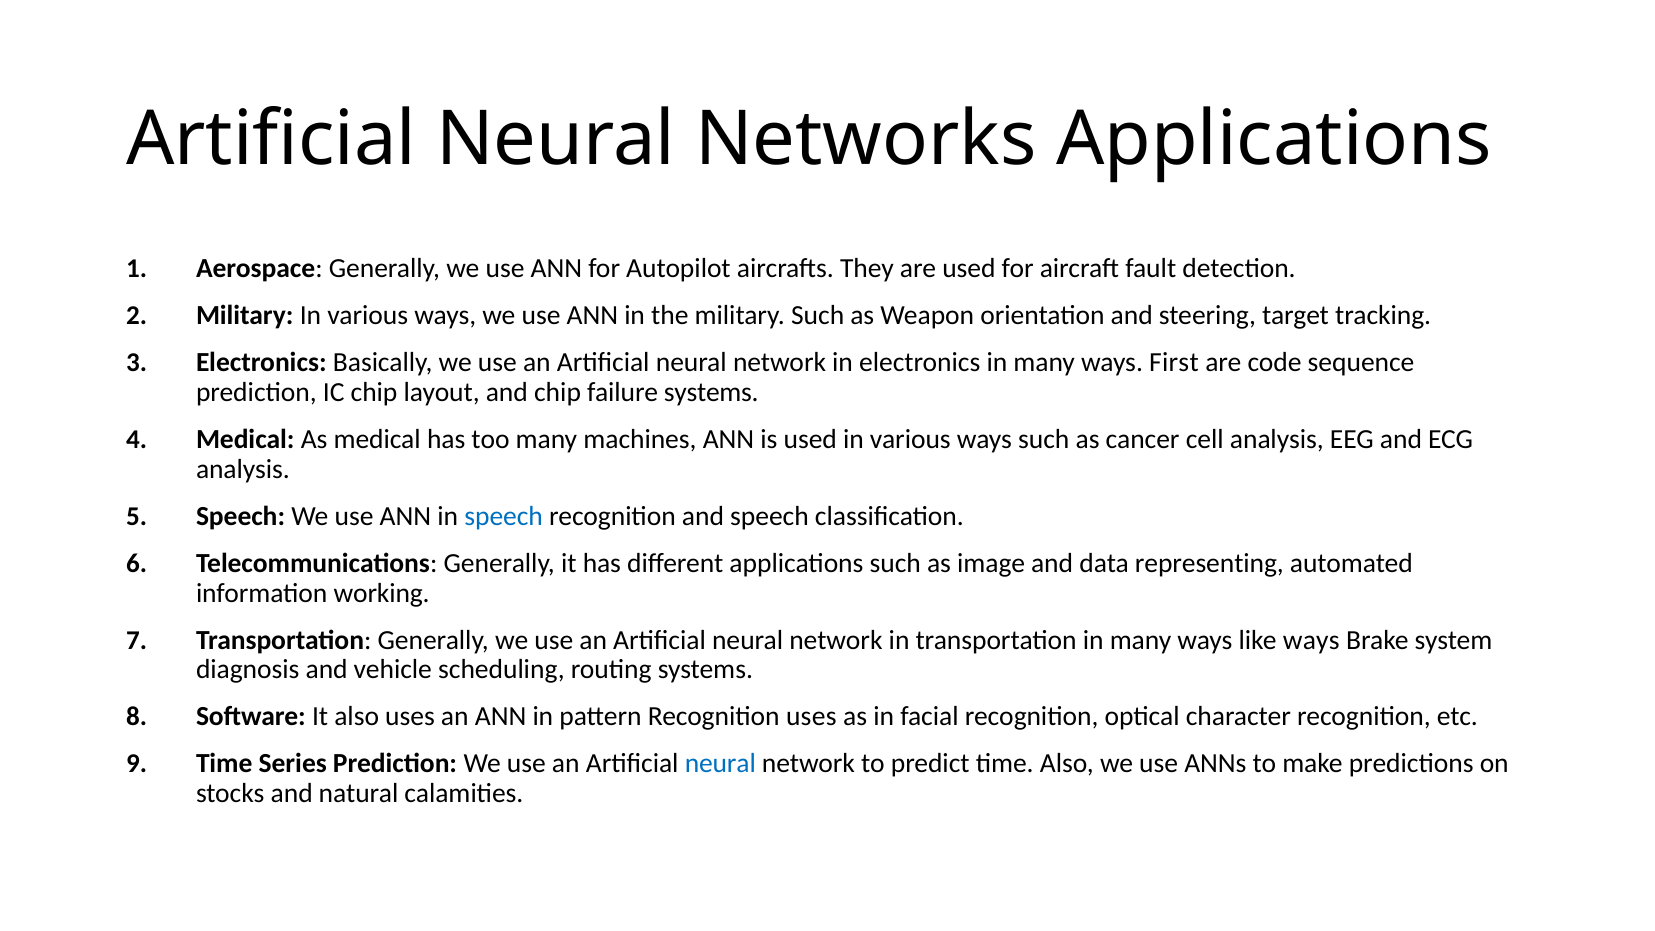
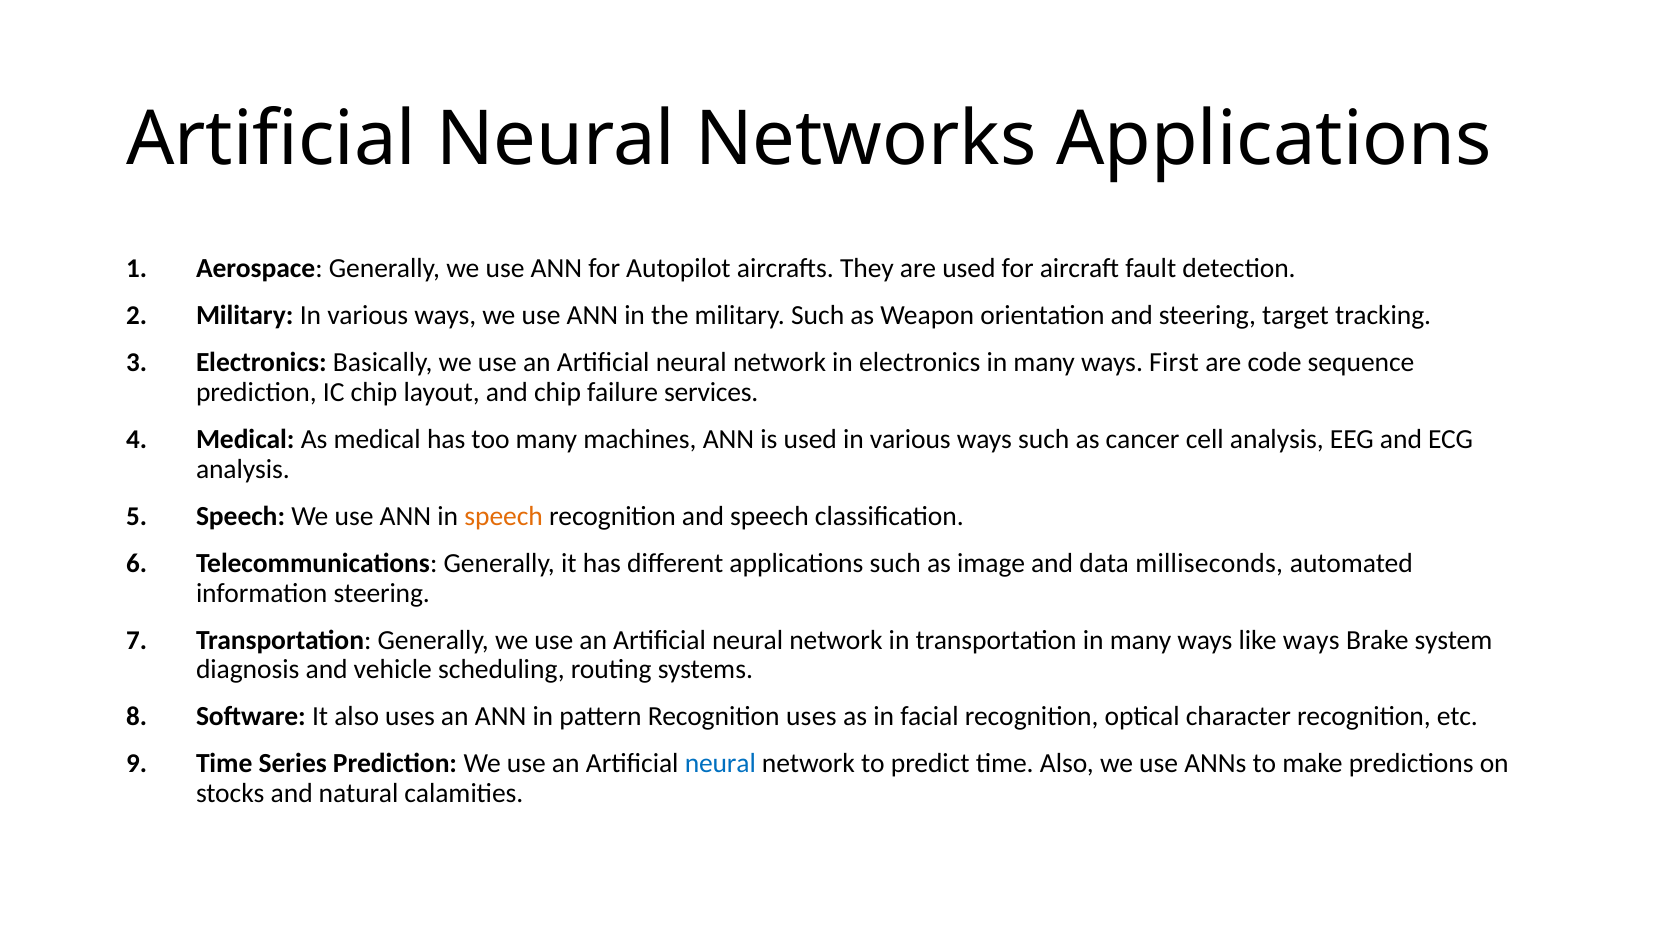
failure systems: systems -> services (711, 392)
speech colour: blue -> orange (504, 516)
representing: representing -> milliseconds (1209, 563)
information working: working -> steering (382, 593)
